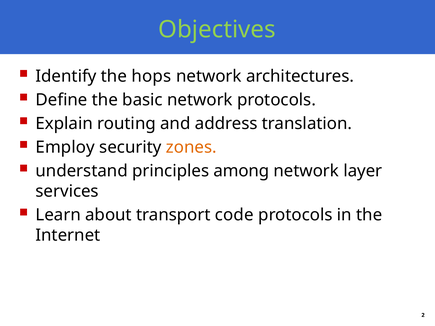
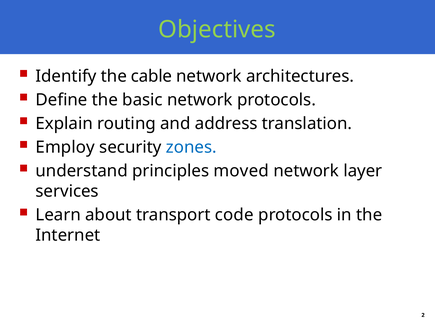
hops: hops -> cable (152, 76)
zones colour: orange -> blue (191, 147)
among: among -> moved (241, 171)
